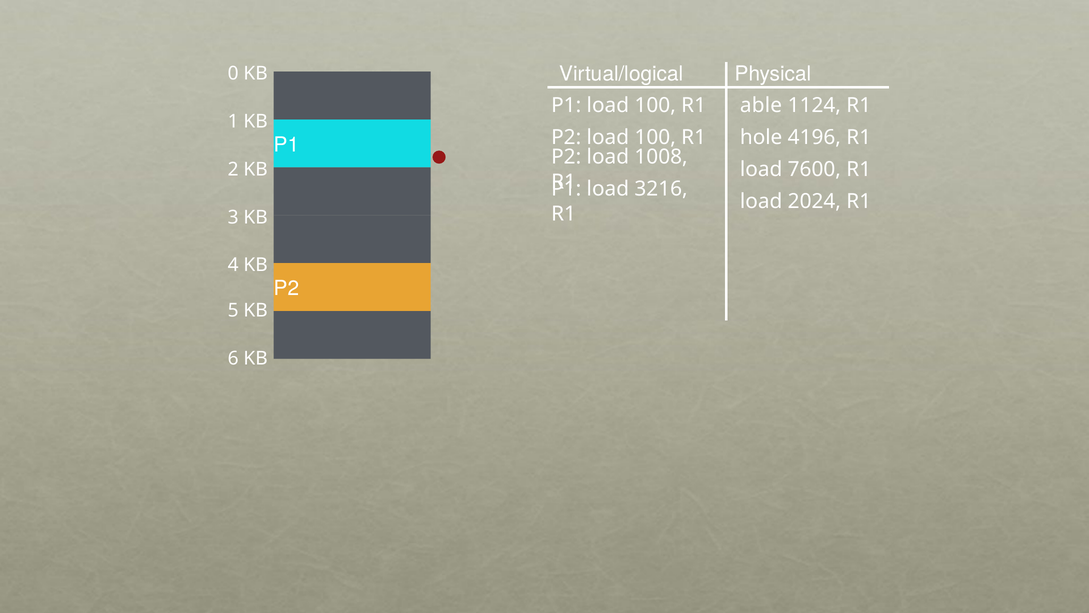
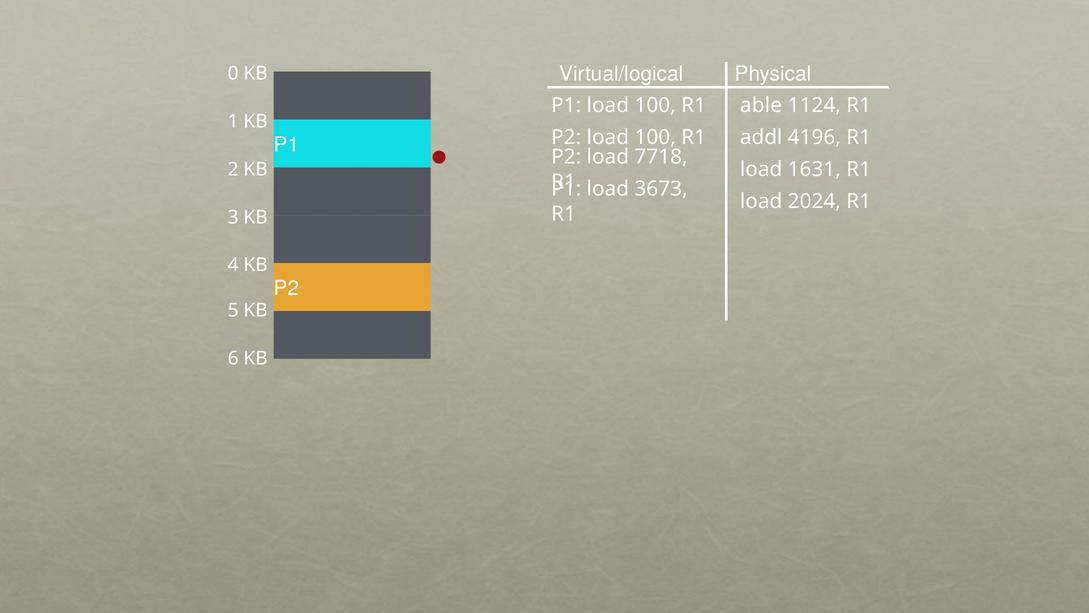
hole: hole -> addl (761, 137)
1008: 1008 -> 7718 (661, 157)
7600: 7600 -> 1631 (814, 169)
3216: 3216 -> 3673 (661, 189)
